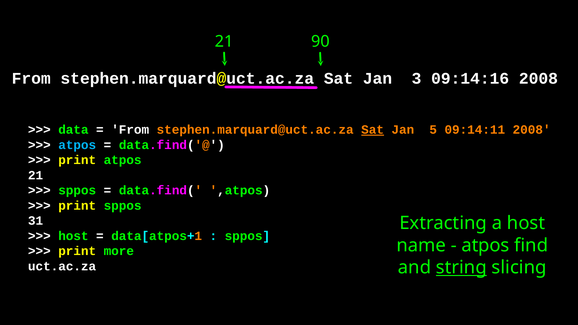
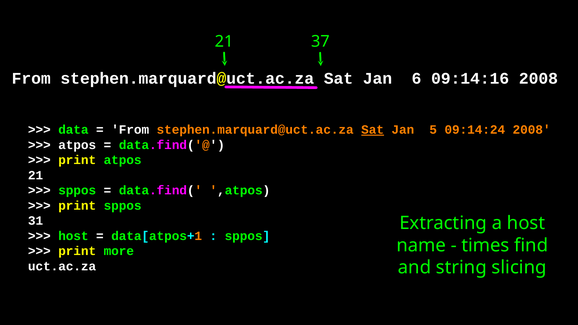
90: 90 -> 37 (320, 42)
3: 3 -> 6 (417, 78)
09:14:11: 09:14:11 -> 09:14:24 (475, 130)
atpos colour: light blue -> white (77, 145)
atpos: atpos -> times (485, 245)
string underline: present -> none (461, 268)
